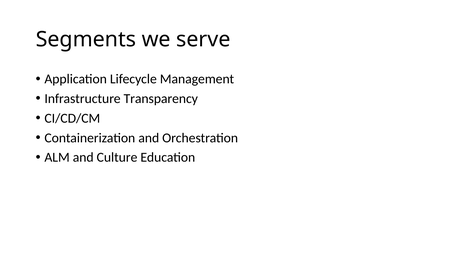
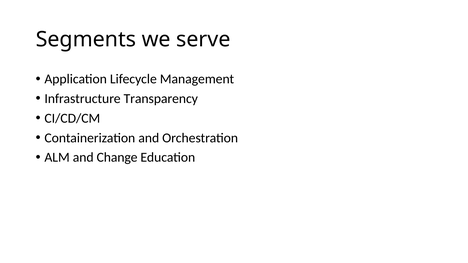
Culture: Culture -> Change (117, 158)
